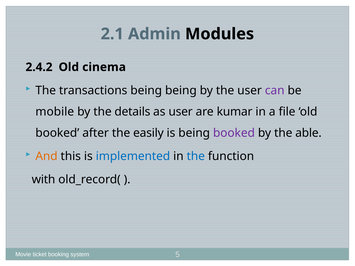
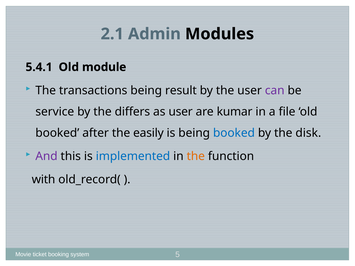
2.4.2: 2.4.2 -> 5.4.1 (39, 67)
cinema: cinema -> module (104, 67)
being being: being -> result (181, 90)
mobile: mobile -> service (55, 112)
details: details -> differs (132, 112)
booked colour: purple -> blue (234, 133)
able: able -> disk (308, 133)
And colour: orange -> purple (46, 156)
the colour: blue -> orange (196, 156)
